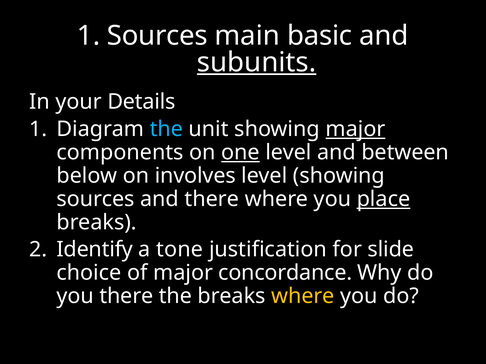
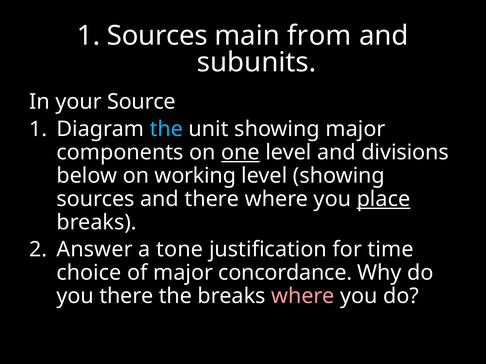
basic: basic -> from (319, 36)
subunits underline: present -> none (257, 62)
Details: Details -> Source (141, 102)
major underline: present -> none (356, 129)
between: between -> divisions (405, 153)
involves: involves -> working (195, 176)
Identify: Identify -> Answer (95, 250)
slide: slide -> time (391, 250)
where colour: yellow -> pink (303, 296)
